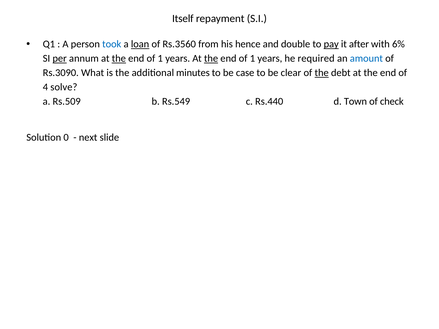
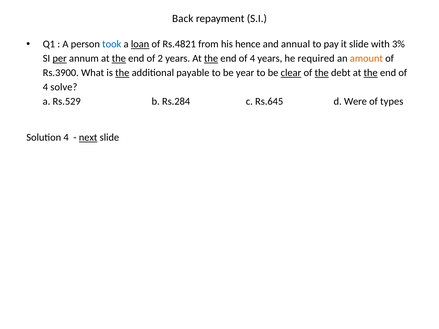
Itself: Itself -> Back (183, 19)
Rs.3560: Rs.3560 -> Rs.4821 (179, 44)
double: double -> annual (296, 44)
pay underline: present -> none (331, 44)
it after: after -> slide (359, 44)
6%: 6% -> 3% (398, 44)
1: 1 -> 2 (160, 59)
1: 1 -> 4 (252, 59)
amount colour: blue -> orange (366, 59)
Rs.3090: Rs.3090 -> Rs.3900 (61, 73)
the underline: none -> present (122, 73)
minutes: minutes -> payable (193, 73)
case: case -> year (245, 73)
clear underline: none -> present (291, 73)
the underline: none -> present (371, 73)
Rs.509: Rs.509 -> Rs.529 (67, 102)
Rs.549: Rs.549 -> Rs.284 (176, 102)
Rs.440: Rs.440 -> Rs.645 (269, 102)
Town: Town -> Were (355, 102)
check: check -> types (392, 102)
Solution 0: 0 -> 4 (66, 138)
next underline: none -> present (88, 138)
